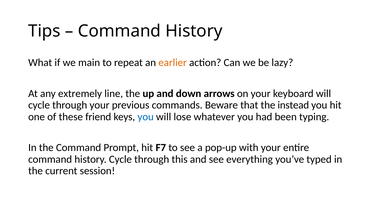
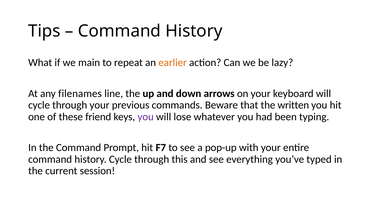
extremely: extremely -> filenames (80, 94)
instead: instead -> written (293, 105)
you colour: blue -> purple (146, 117)
